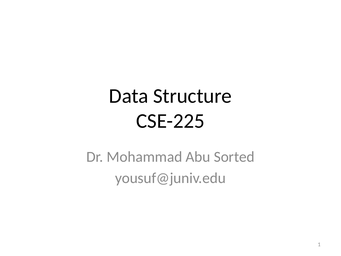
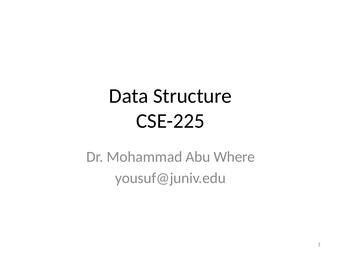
Sorted: Sorted -> Where (234, 157)
